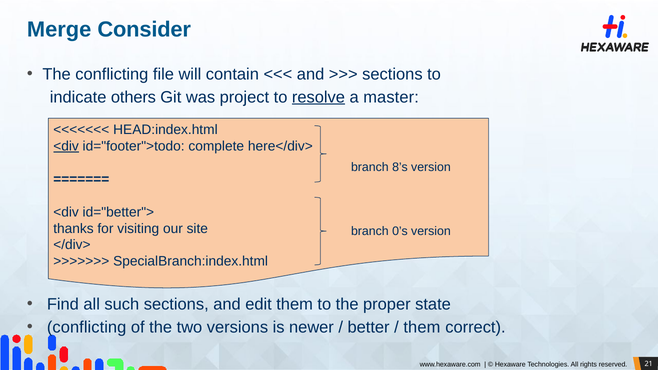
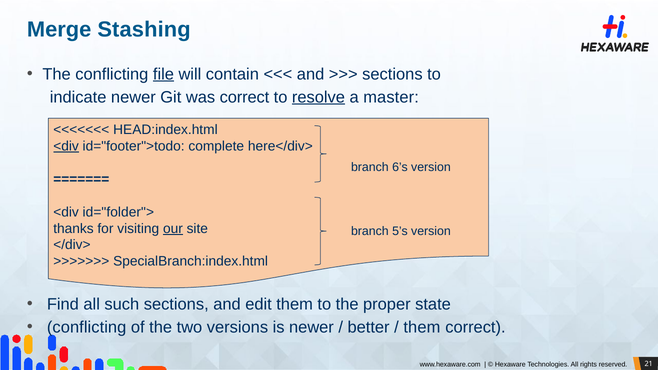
Consider: Consider -> Stashing (144, 30)
file underline: none -> present (163, 74)
indicate others: others -> newer (133, 97)
was project: project -> correct (244, 97)
8’s: 8’s -> 6’s (400, 167)
id="better">: id="better"> -> id="folder"> (118, 212)
our underline: none -> present (173, 229)
0’s: 0’s -> 5’s (400, 231)
